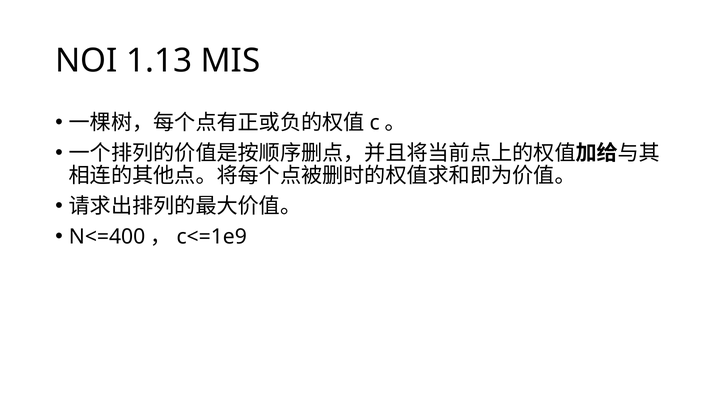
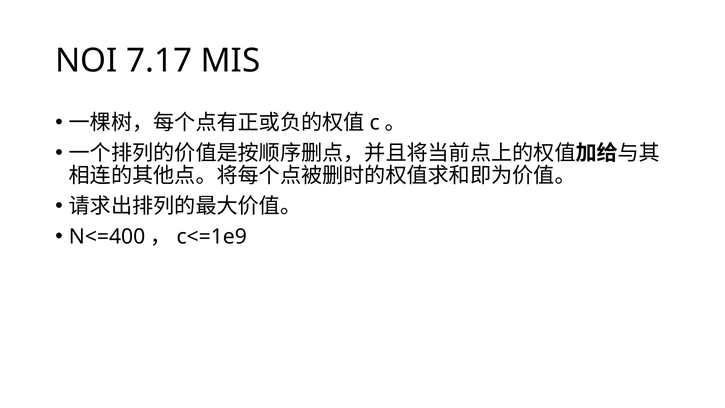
1.13: 1.13 -> 7.17 (159, 61)
